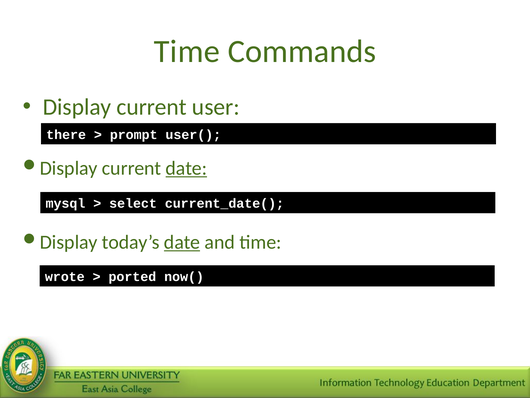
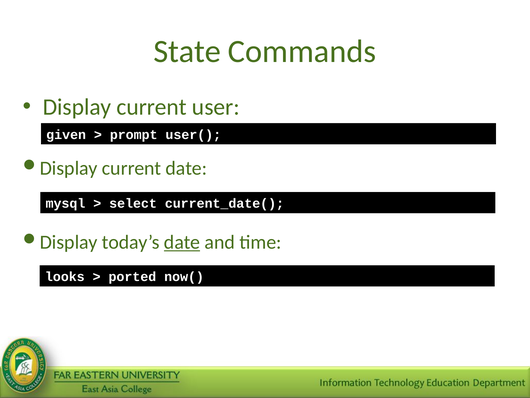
Time: Time -> State (187, 51)
there: there -> given (66, 134)
date underline: present -> none (186, 168)
wrote: wrote -> looks (65, 276)
